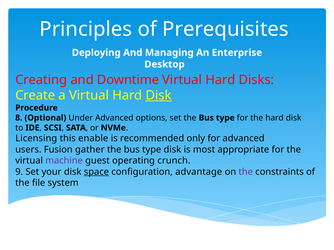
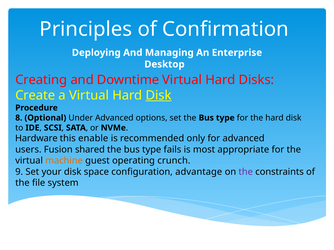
Prerequisites: Prerequisites -> Confirmation (225, 29)
Licensing: Licensing -> Hardware (36, 139)
gather: gather -> shared (90, 150)
type disk: disk -> fails (172, 150)
machine colour: purple -> orange (64, 161)
space underline: present -> none (96, 172)
